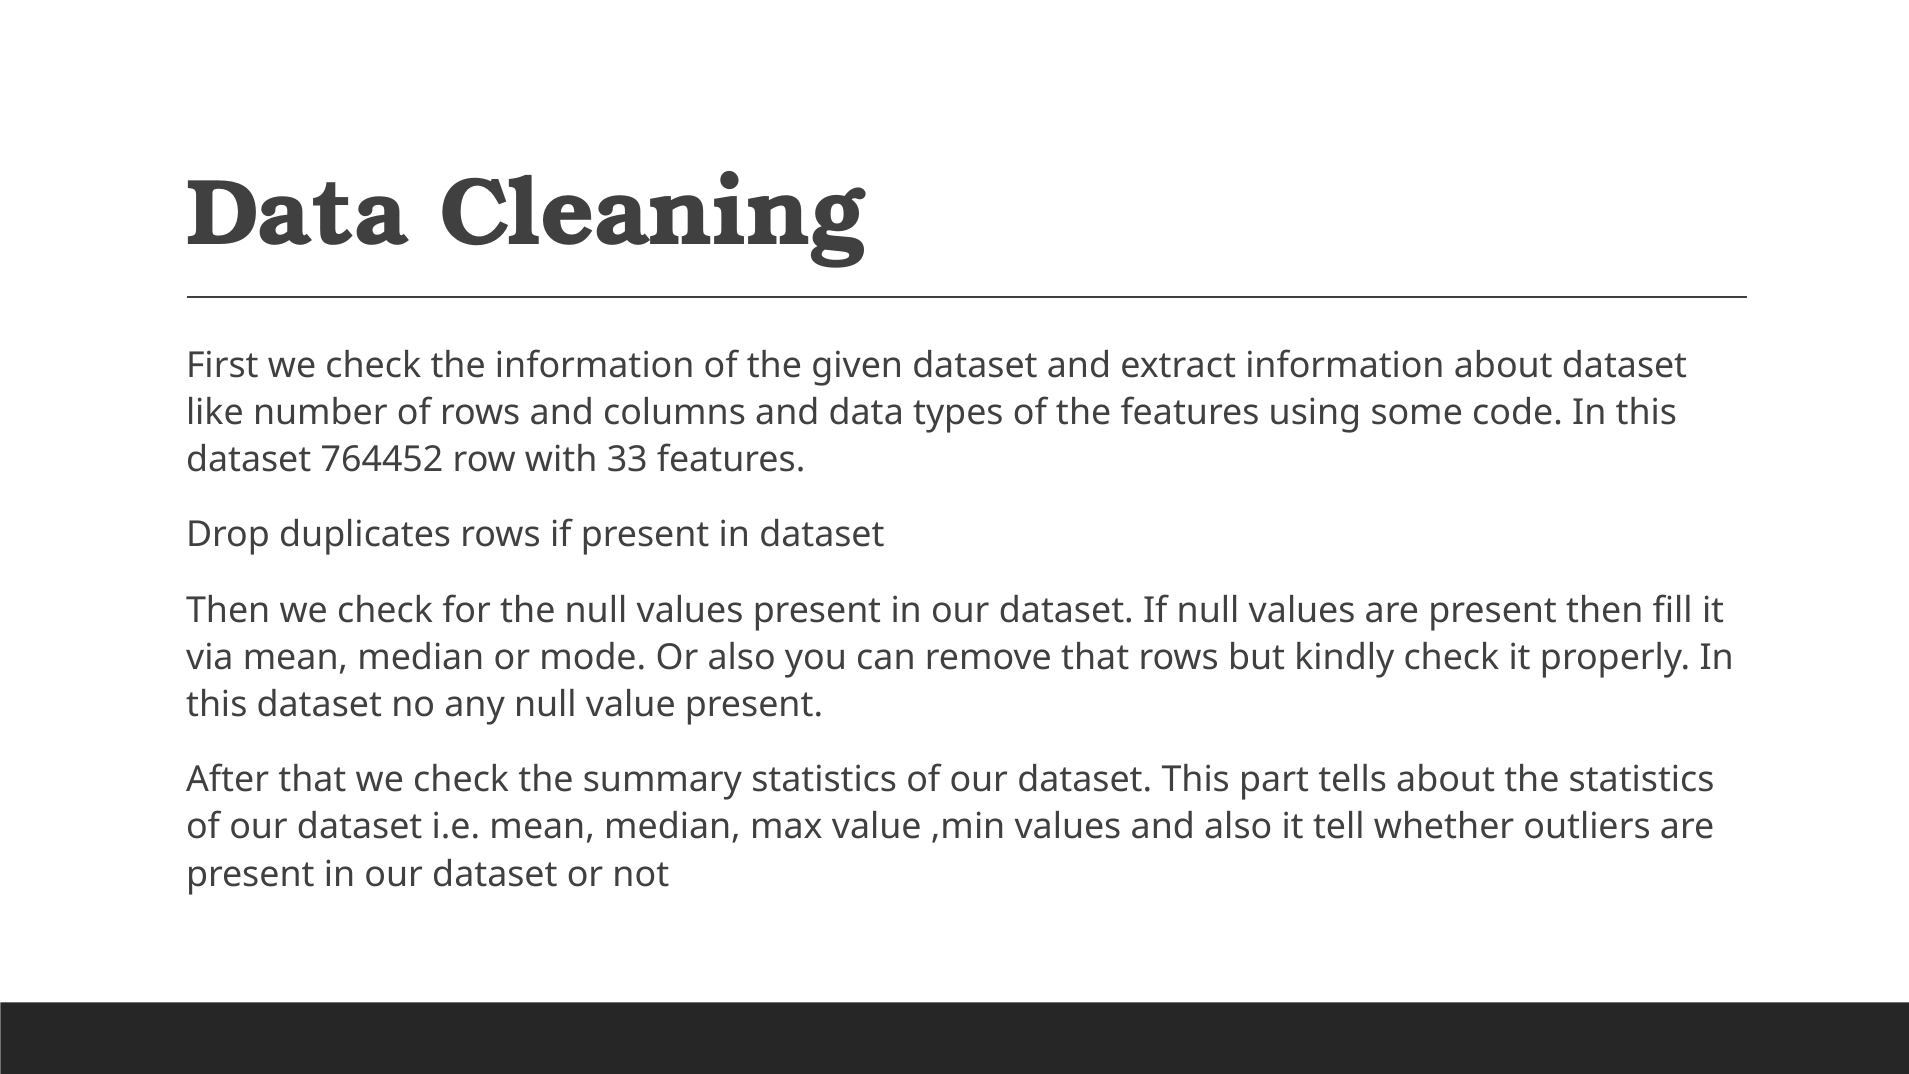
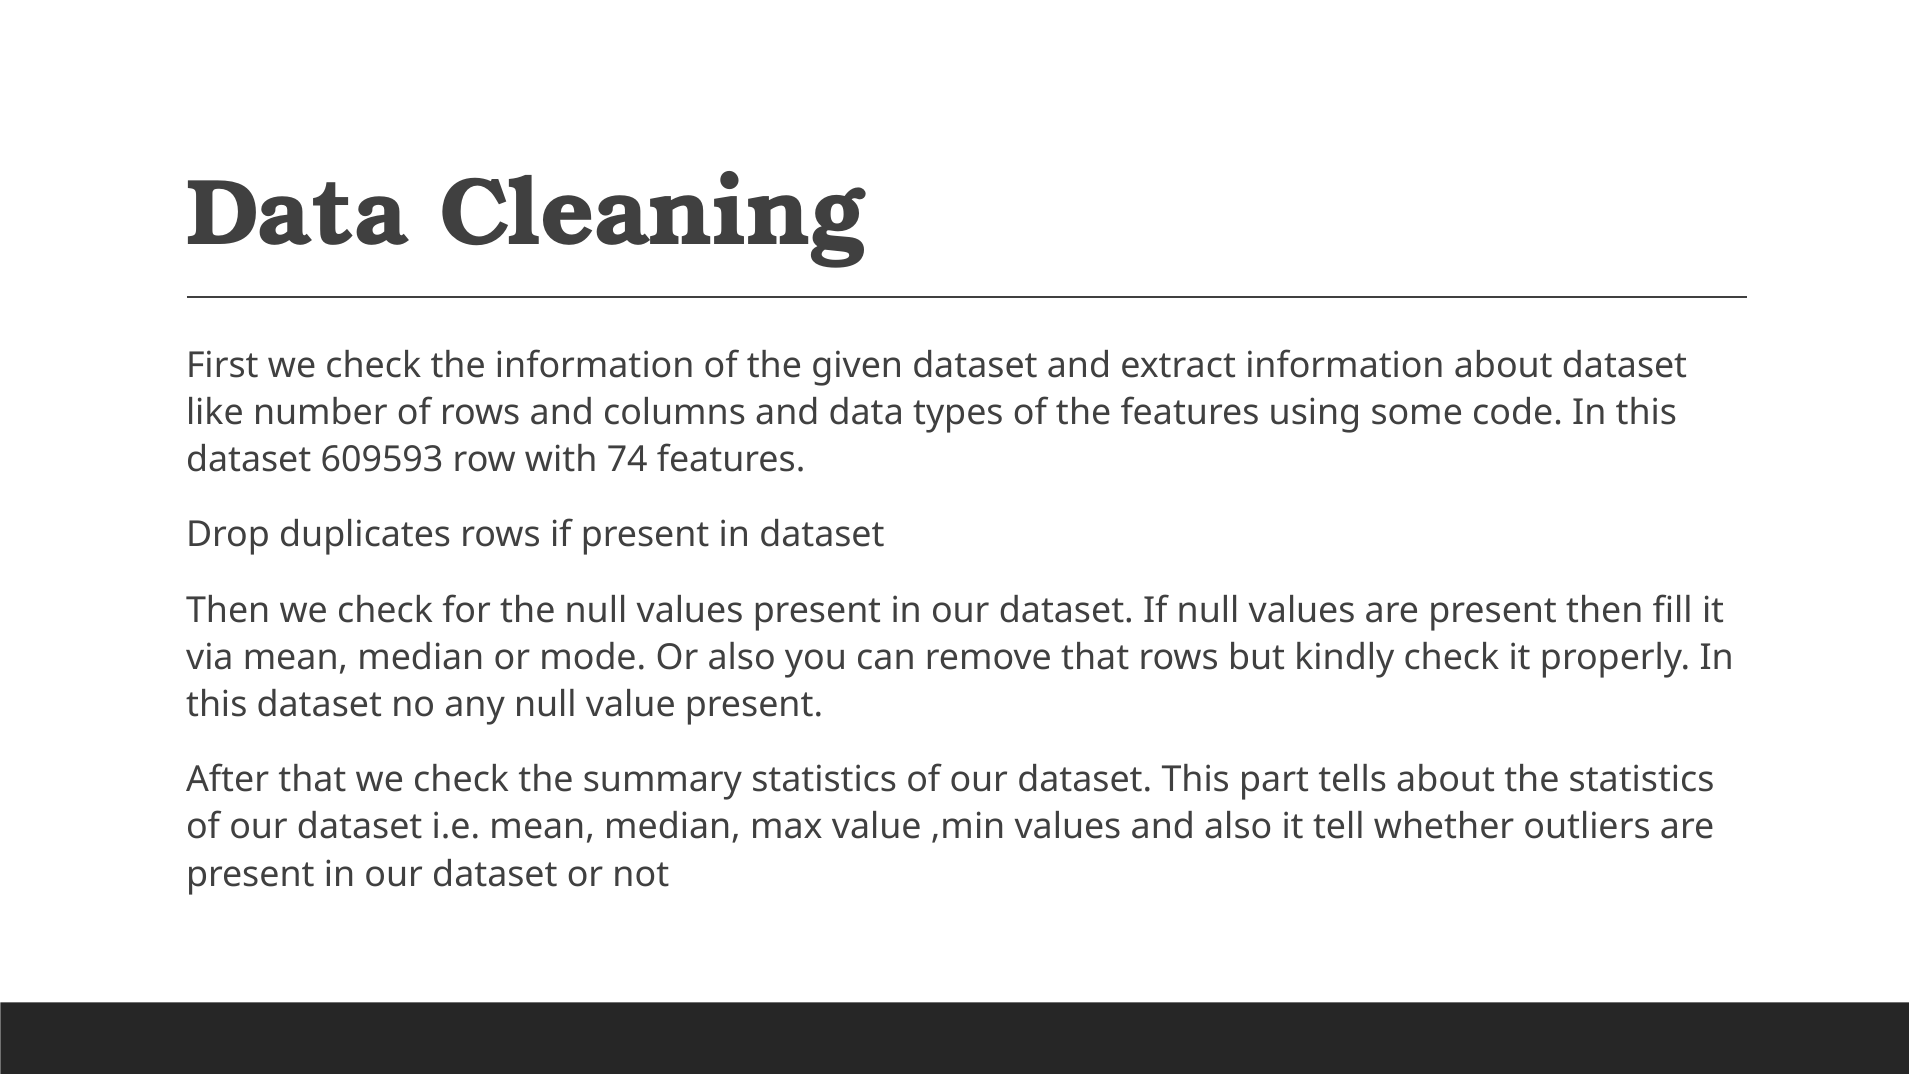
764452: 764452 -> 609593 (382, 460)
33: 33 -> 74 (627, 460)
